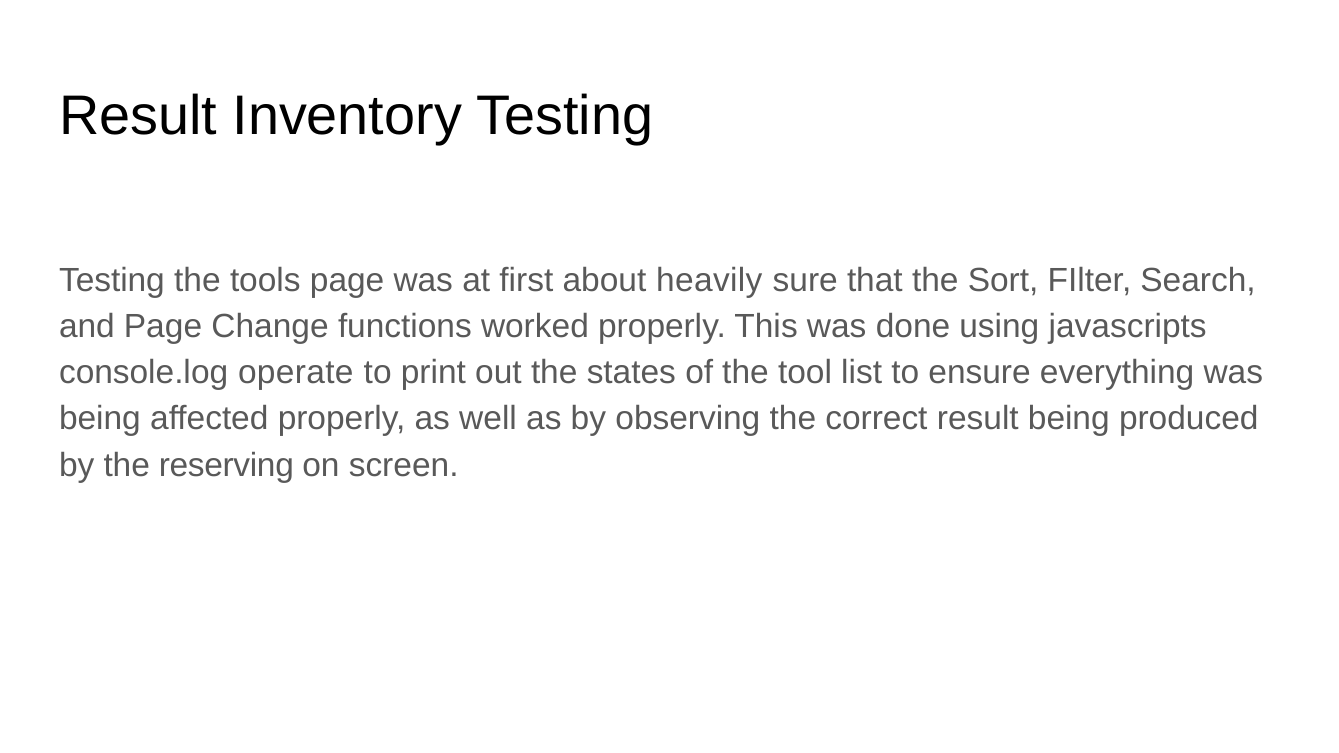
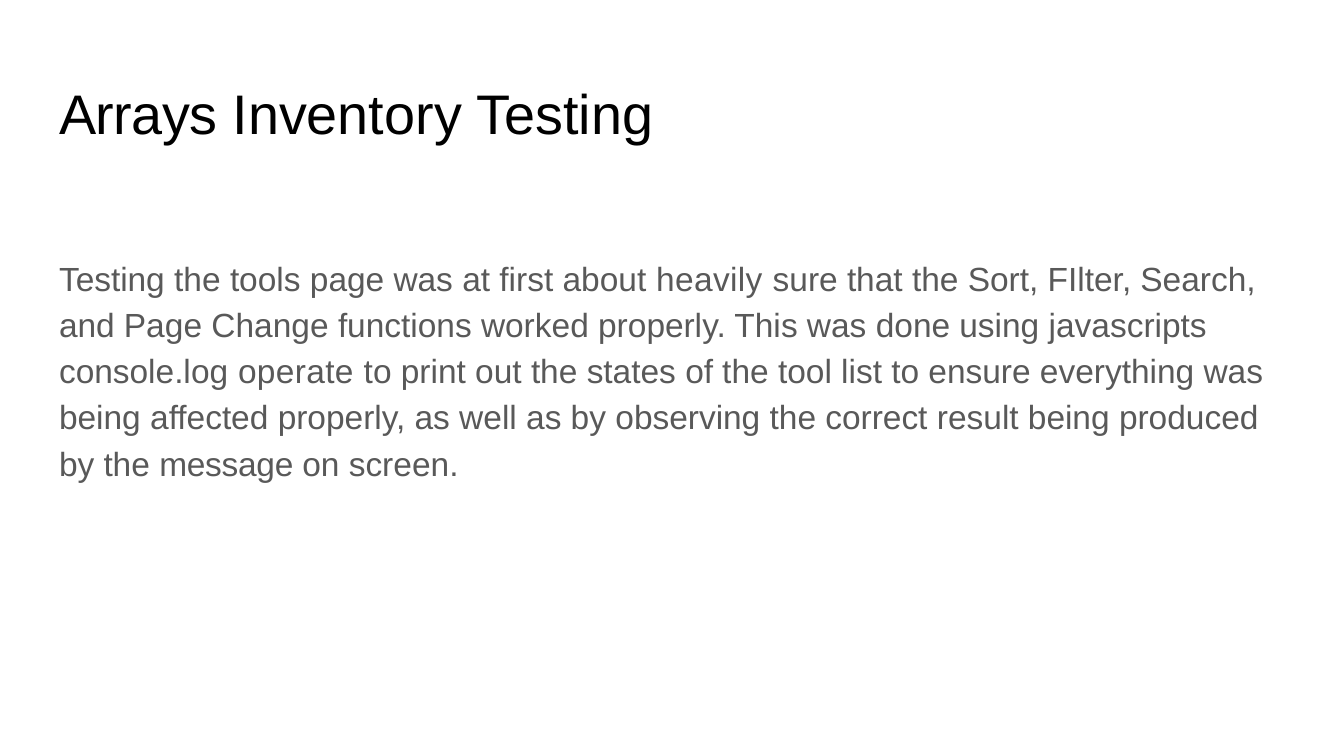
Result: Result -> Arrays (138, 116)
reserving: reserving -> message (226, 465)
